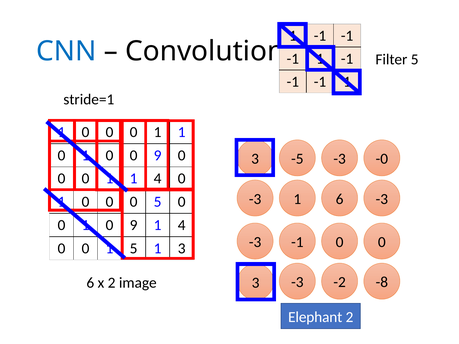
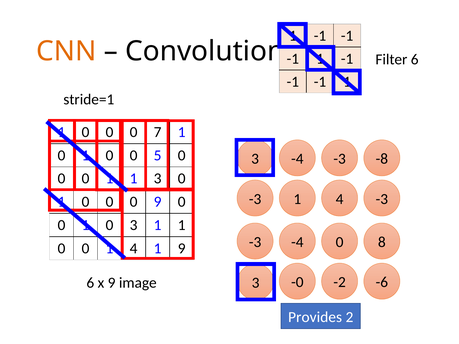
CNN colour: blue -> orange (66, 51)
Filter 5: 5 -> 6 (415, 59)
1: 1 -> 7 (158, 132)
9: 9 -> 5 (158, 155)
3 -5: -5 -> -4 (297, 159)
-0: -0 -> -8 (382, 159)
4: 4 -> 3 (158, 179)
-3 1 6: 6 -> 4 (340, 199)
0 5: 5 -> 9 (158, 202)
9: 9 -> 3 (134, 225)
4: 4 -> 1 (182, 225)
-3 -1: -1 -> -4 (297, 242)
0: 0 -> 8 (382, 242)
5: 5 -> 4 (134, 249)
1 3: 3 -> 9 (182, 249)
x 2: 2 -> 9 (112, 283)
3 -3: -3 -> -0 (297, 282)
-8: -8 -> -6 (382, 282)
Elephant: Elephant -> Provides (315, 317)
